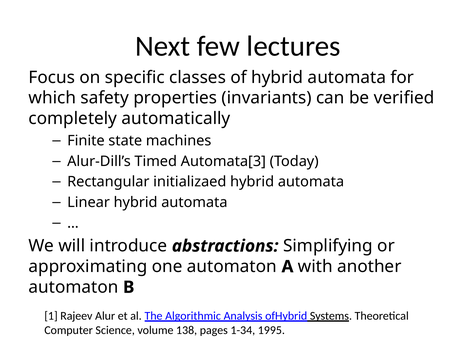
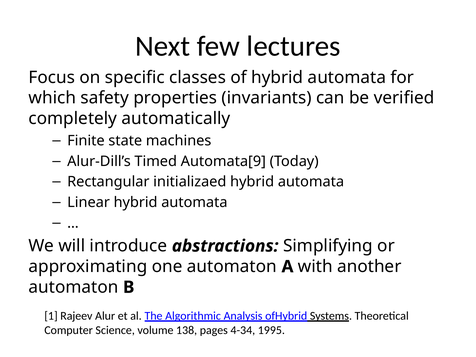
Automata[3: Automata[3 -> Automata[9 (223, 161)
1-34: 1-34 -> 4-34 (243, 330)
